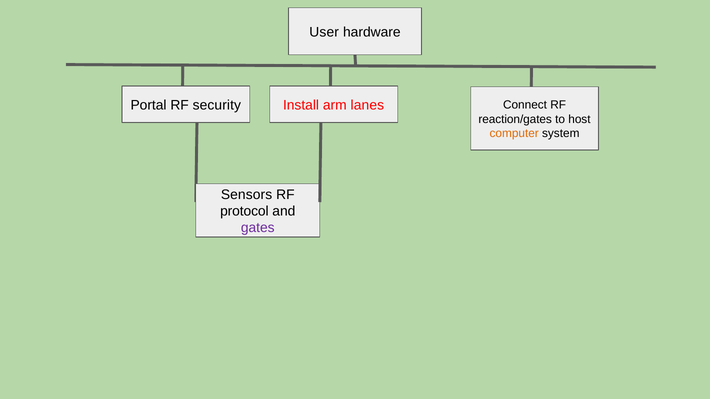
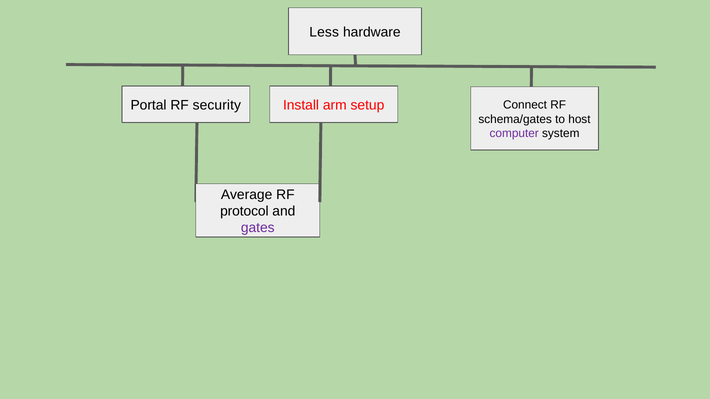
User: User -> Less (324, 32)
lanes: lanes -> setup (367, 105)
reaction/gates: reaction/gates -> schema/gates (515, 119)
computer colour: orange -> purple (514, 133)
Sensors: Sensors -> Average (247, 195)
